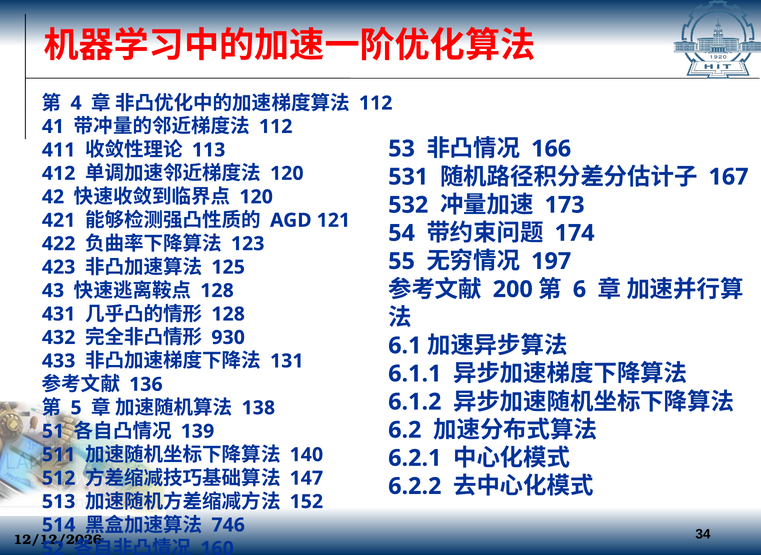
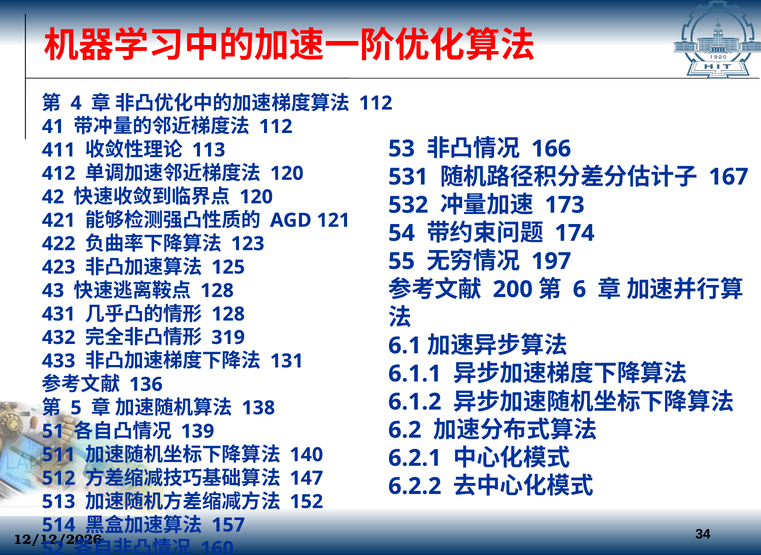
930: 930 -> 319 (228, 337)
746: 746 -> 157 (228, 525)
